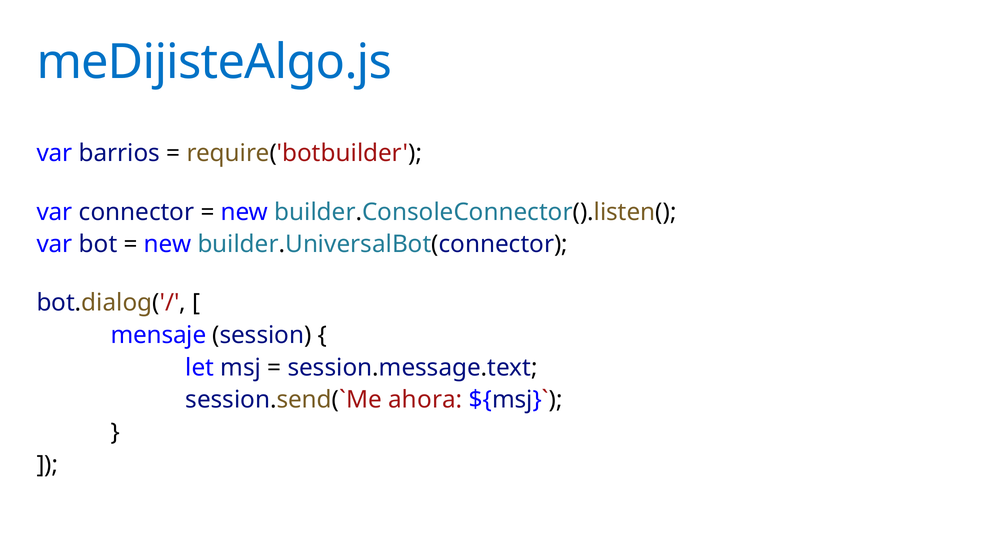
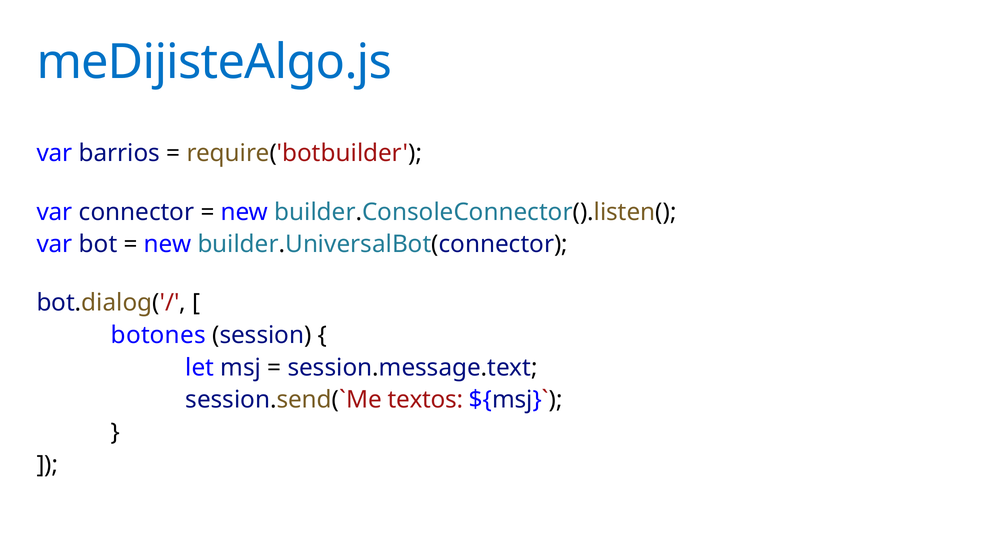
mensaje: mensaje -> botones (158, 336)
ahora: ahora -> textos (426, 400)
